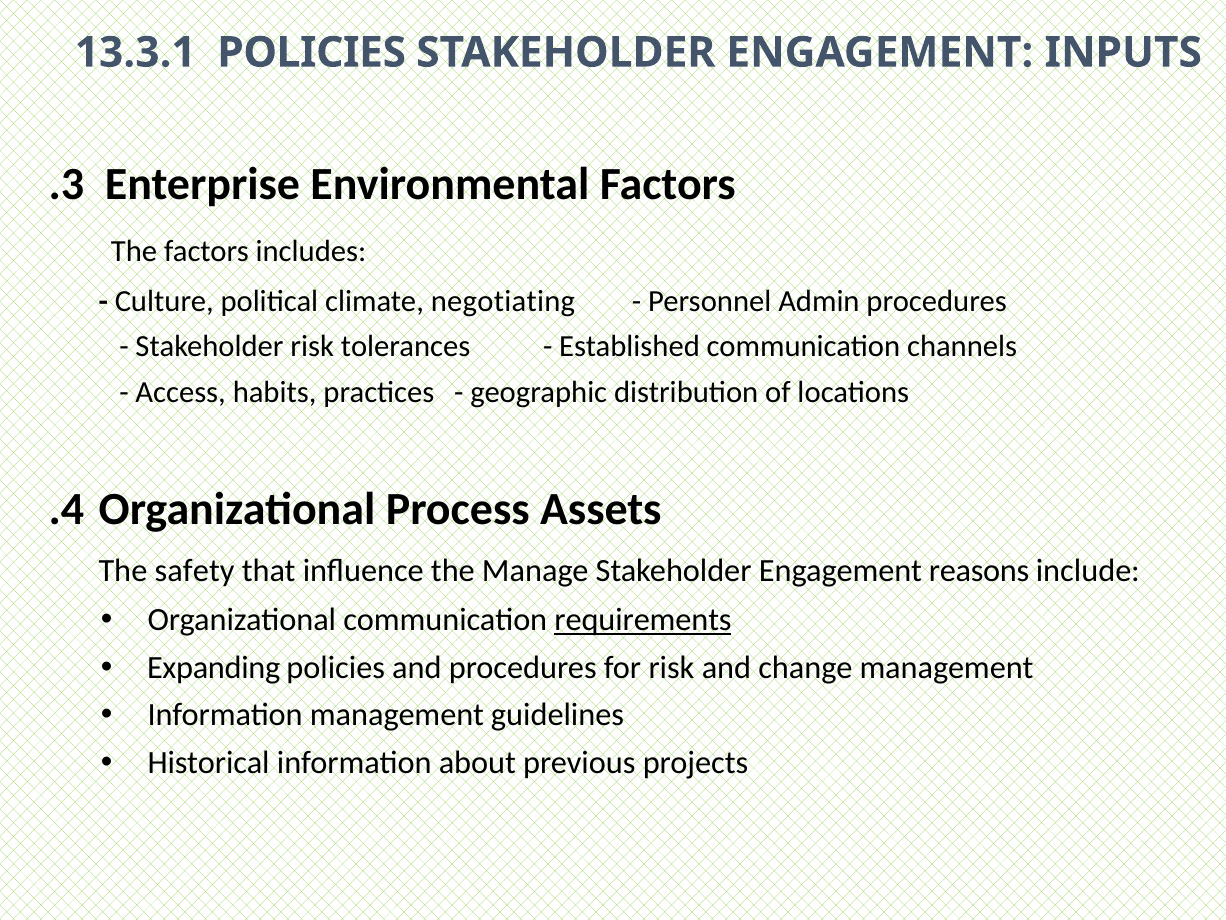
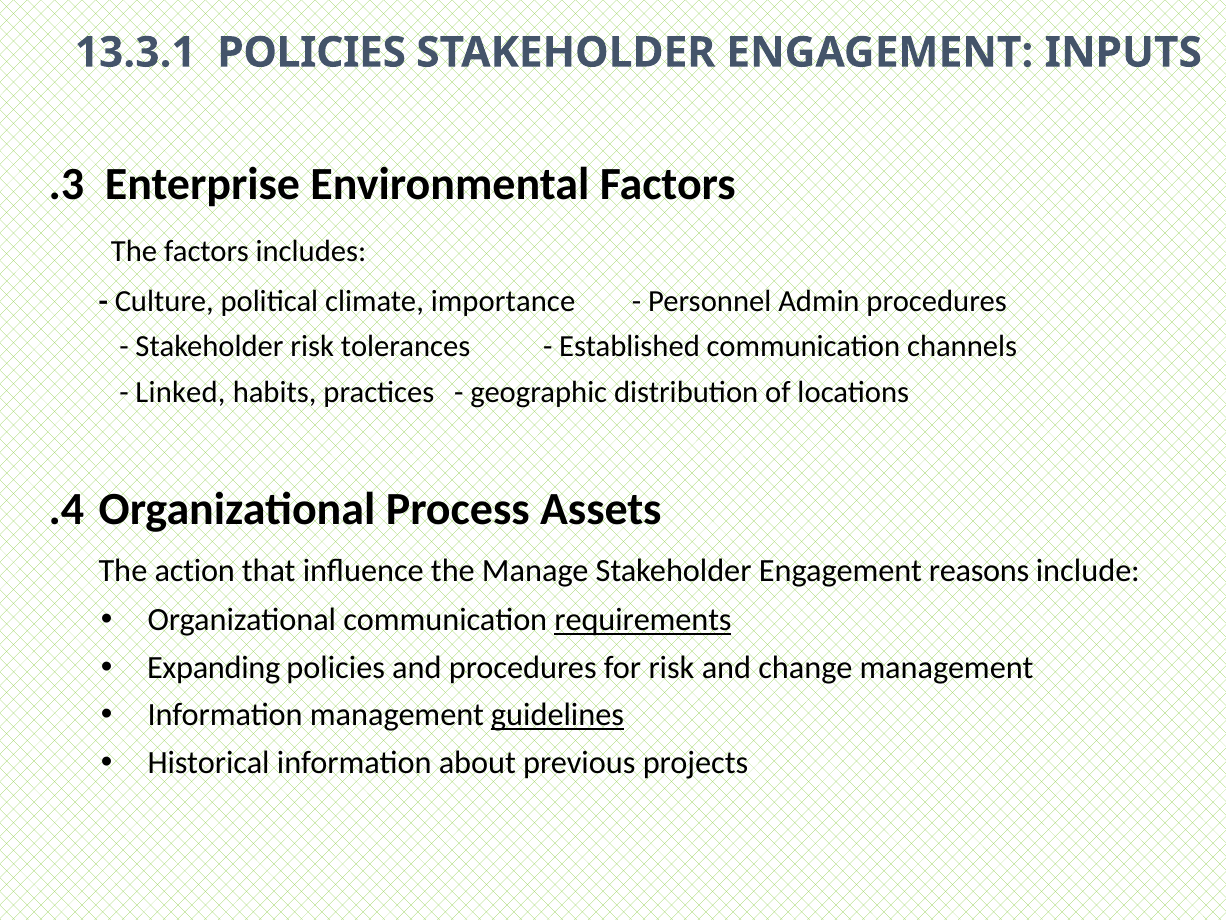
negotiating: negotiating -> importance (503, 301)
Access: Access -> Linked (181, 393)
safety: safety -> action (195, 570)
guidelines underline: none -> present (558, 715)
